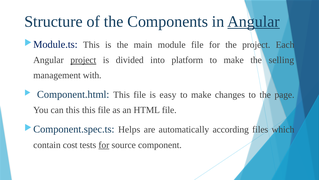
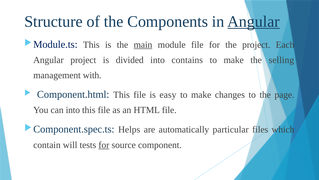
main underline: none -> present (143, 45)
project underline: present -> none (83, 60)
platform: platform -> contains (187, 60)
can this: this -> into (73, 110)
according: according -> particular (231, 129)
cost: cost -> will (70, 145)
